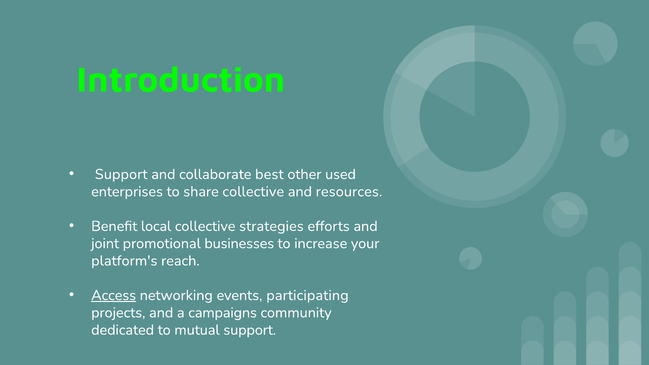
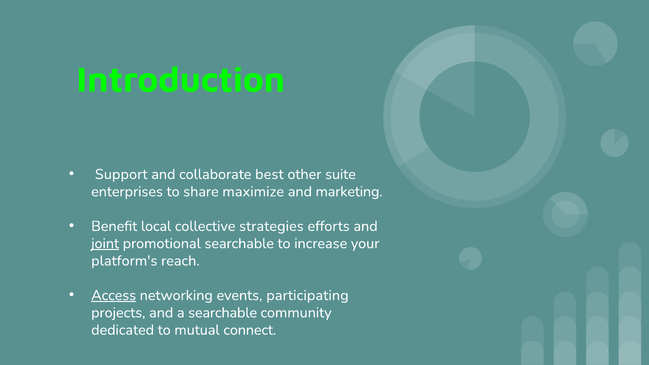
used: used -> suite (340, 174)
share collective: collective -> maximize (253, 192)
resources: resources -> marketing (349, 192)
joint underline: none -> present (105, 243)
promotional businesses: businesses -> searchable (239, 243)
a campaigns: campaigns -> searchable (223, 313)
mutual support: support -> connect (250, 330)
